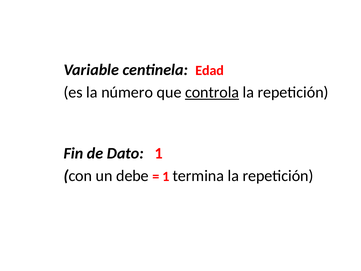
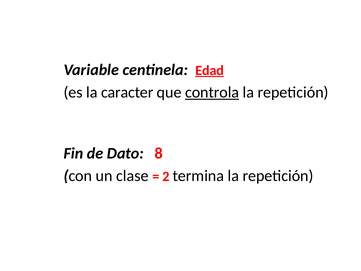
Edad underline: none -> present (210, 70)
número: número -> caracter (127, 92)
Dato 1: 1 -> 8 (159, 153)
debe: debe -> clase (132, 176)
1: 1 -> 2 (166, 176)
